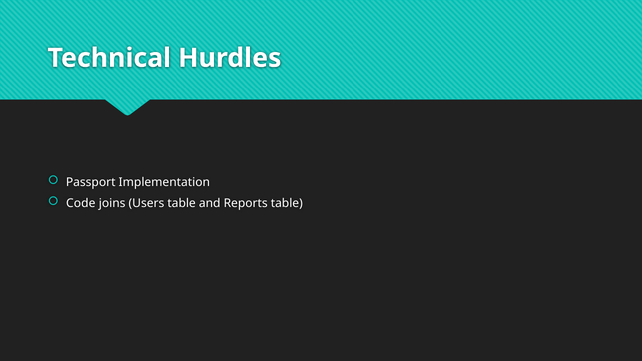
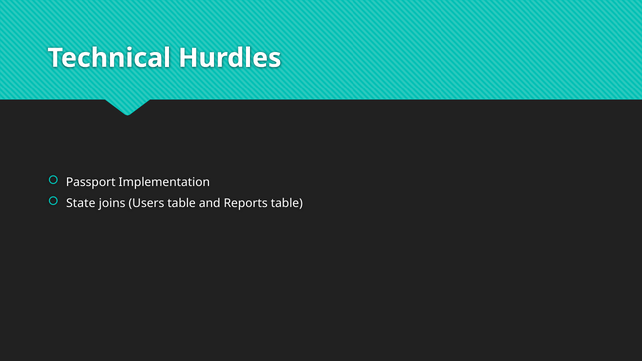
Code: Code -> State (81, 203)
